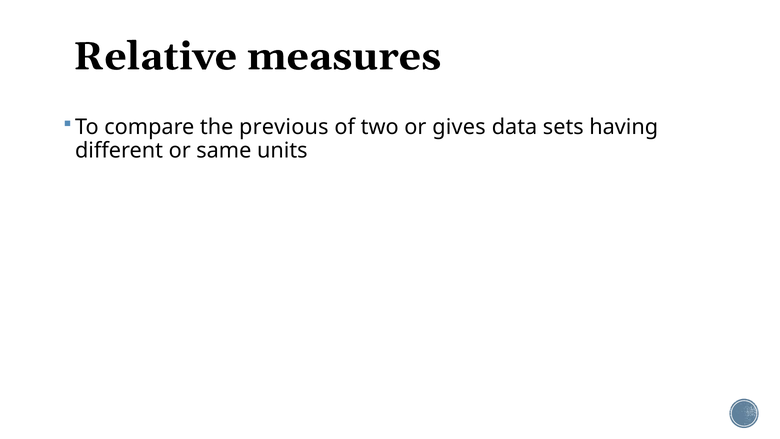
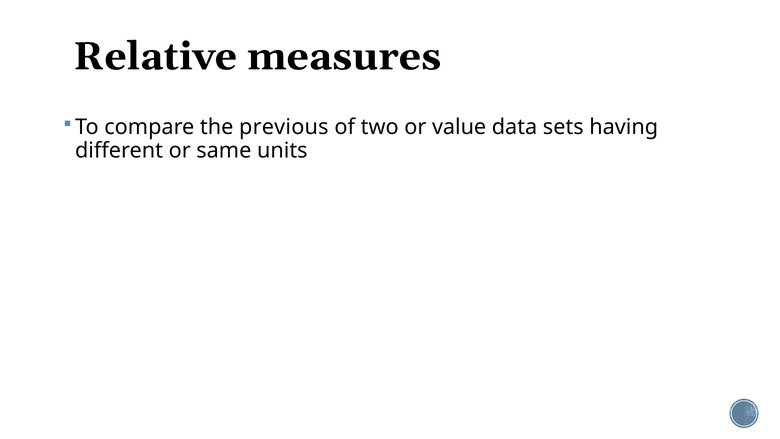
gives: gives -> value (459, 127)
